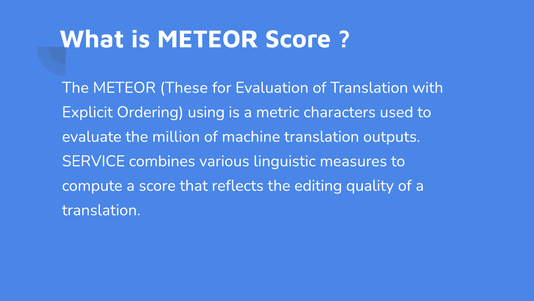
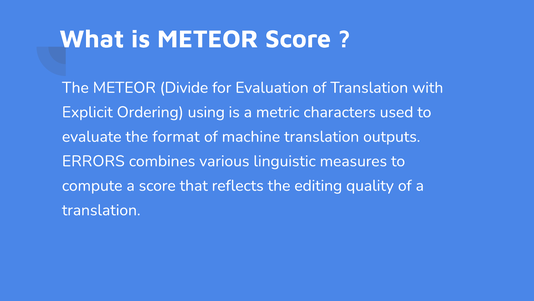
These: These -> Divide (184, 87)
million: million -> format (176, 136)
SERVICE: SERVICE -> ERRORS (93, 161)
